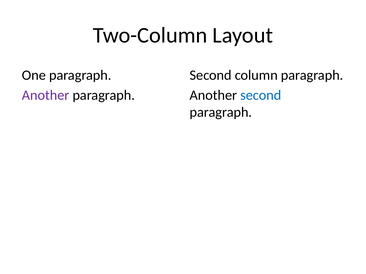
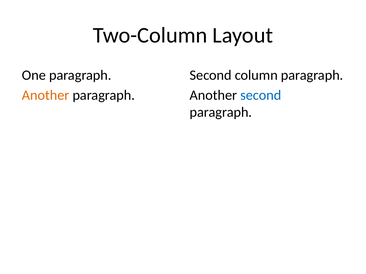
Another colour: purple -> orange (46, 95)
